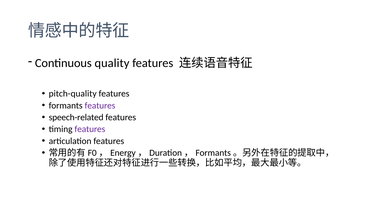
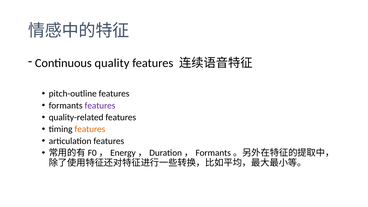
pitch-quality: pitch-quality -> pitch-outline (73, 94)
speech-related: speech-related -> quality-related (76, 117)
features colour: purple -> orange (90, 129)
